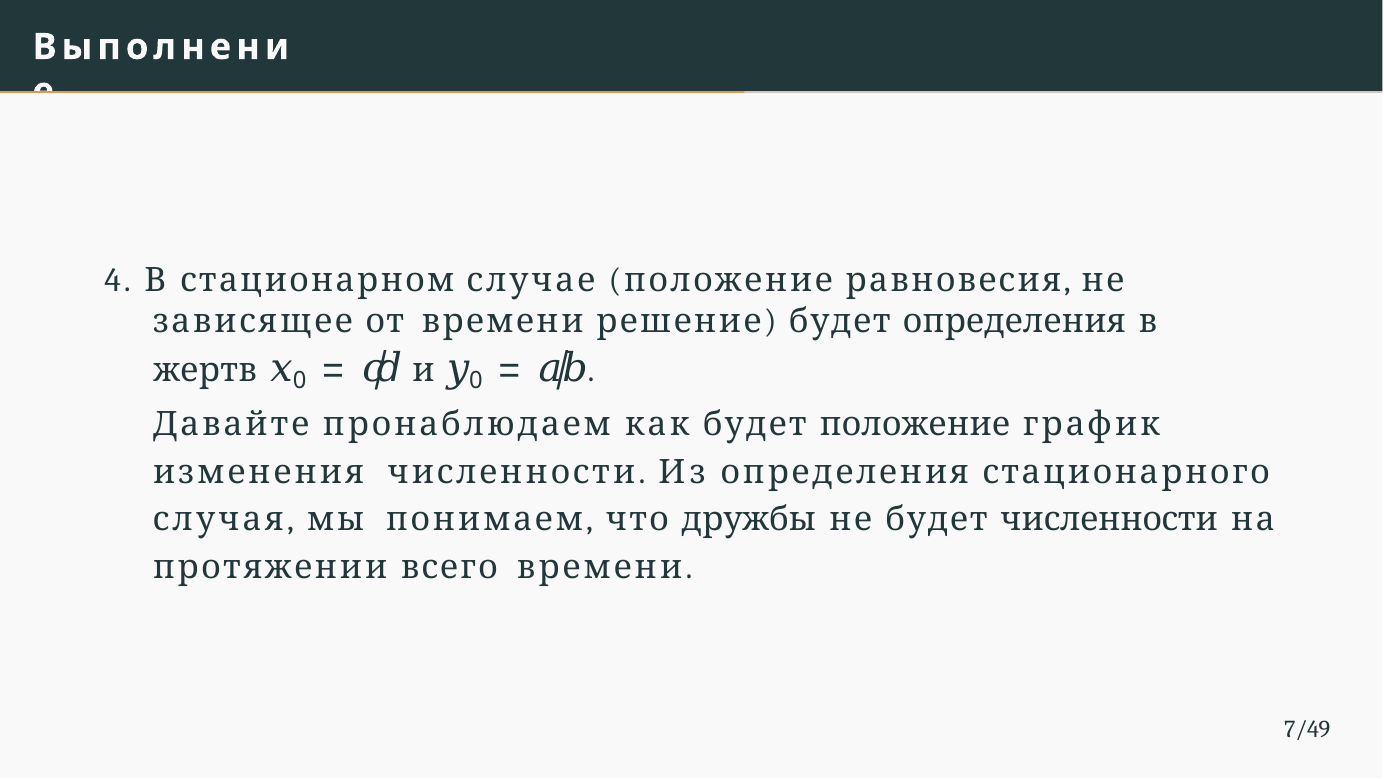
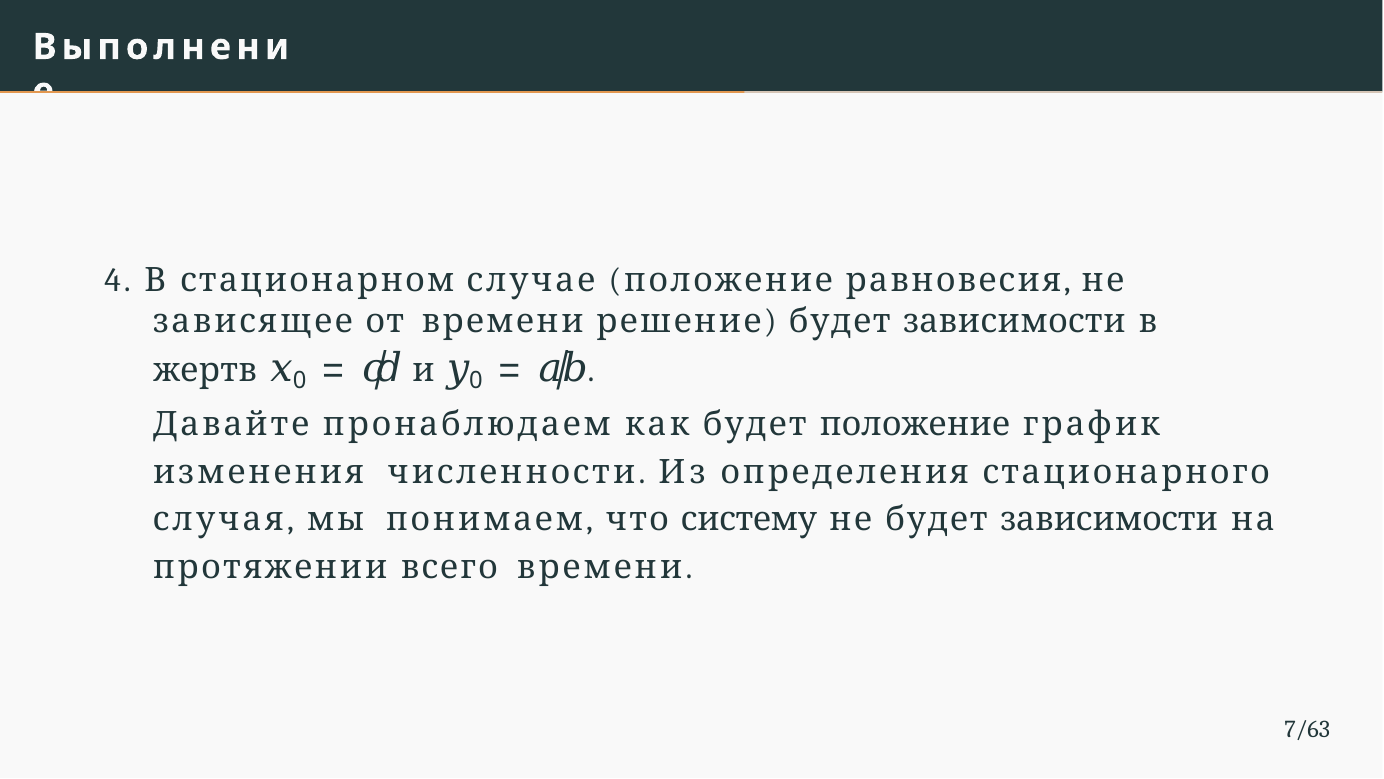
решение будет определения: определения -> зависимости (1014, 321)
дружбы: дружбы -> систему (749, 520)
не будет численности: численности -> зависимости (1109, 520)
7/49: 7/49 -> 7/63 (1307, 730)
